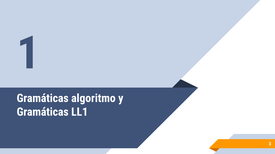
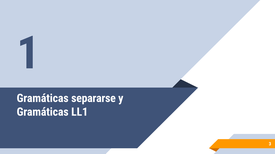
algoritmo: algoritmo -> separarse (93, 99)
